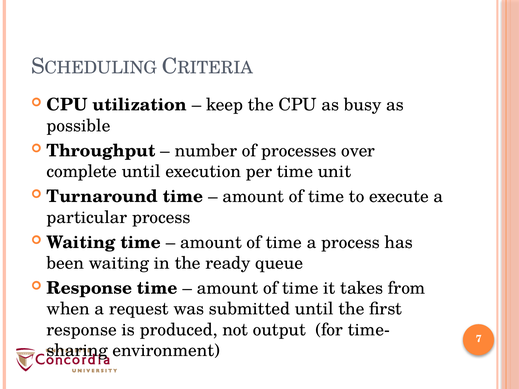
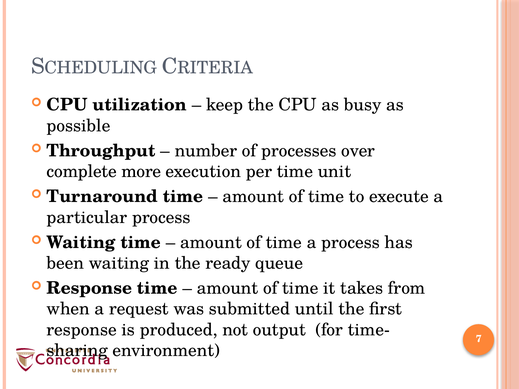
complete until: until -> more (141, 172)
